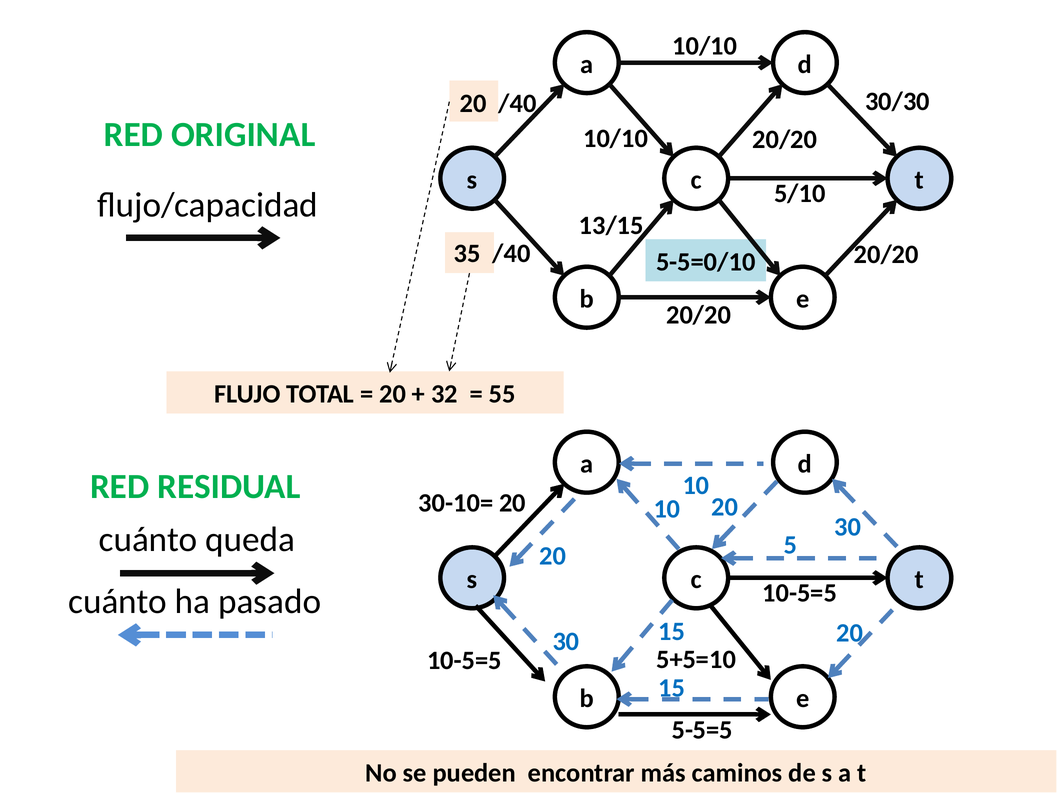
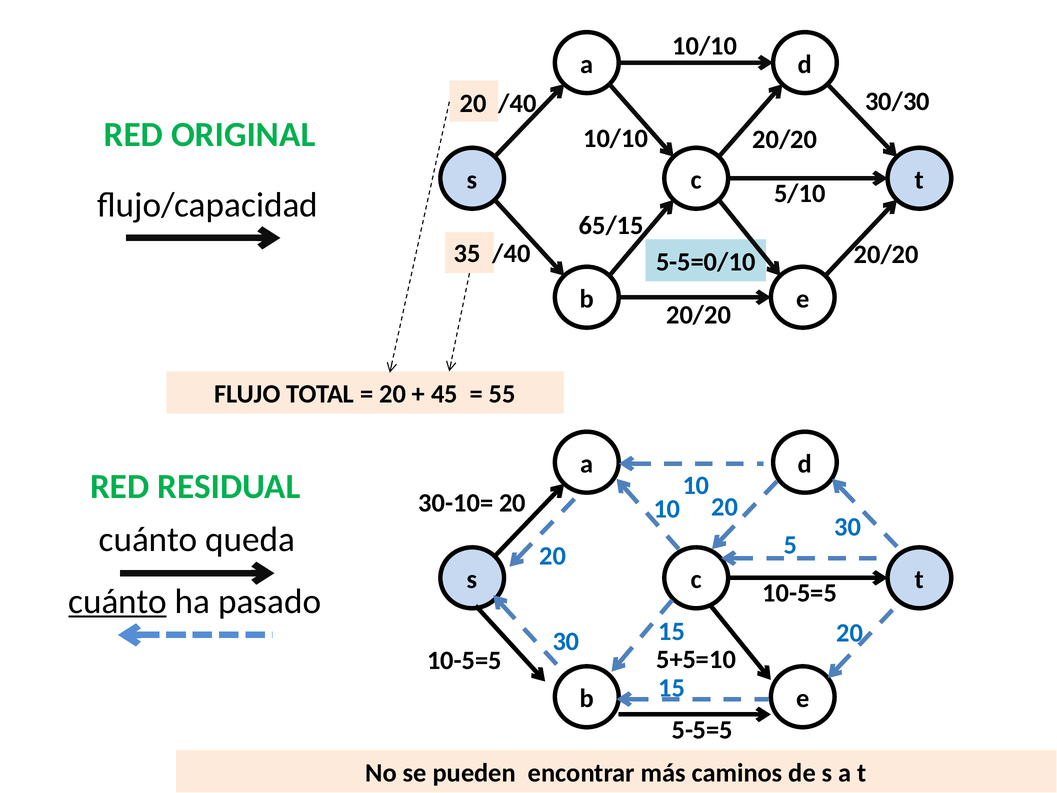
13/15: 13/15 -> 65/15 (611, 225)
32: 32 -> 45 (444, 394)
cuánto underline: none -> present (118, 601)
